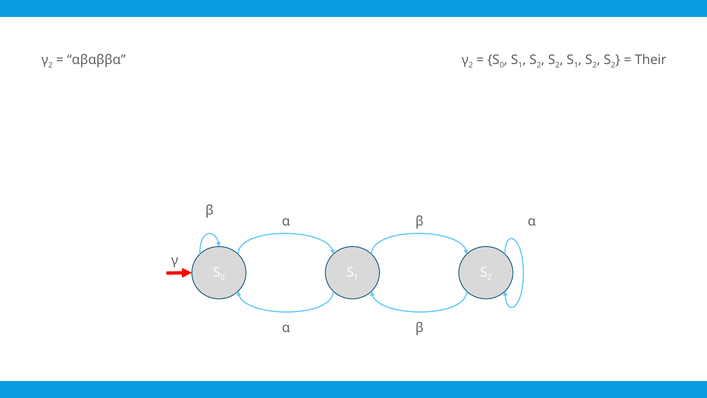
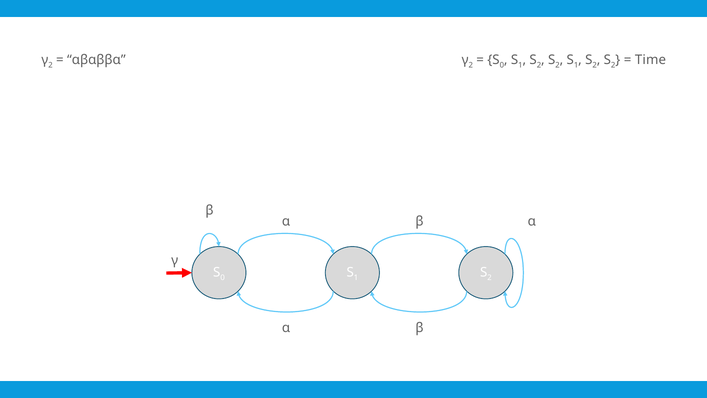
Their: Their -> Time (650, 60)
